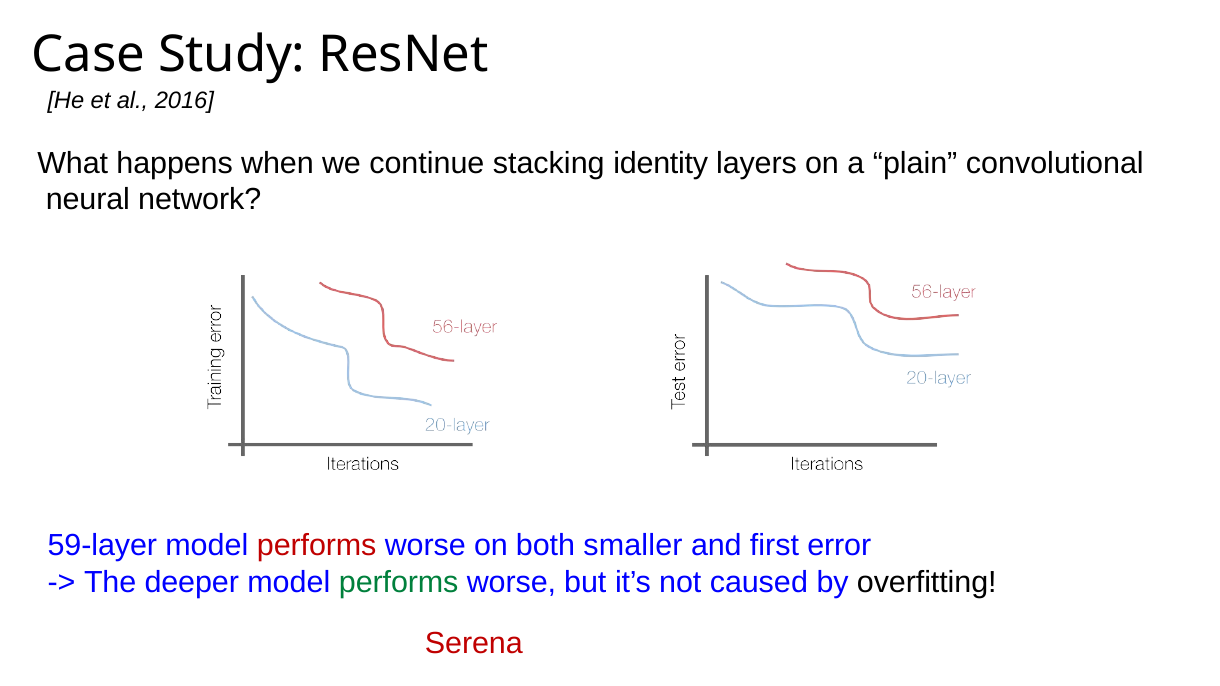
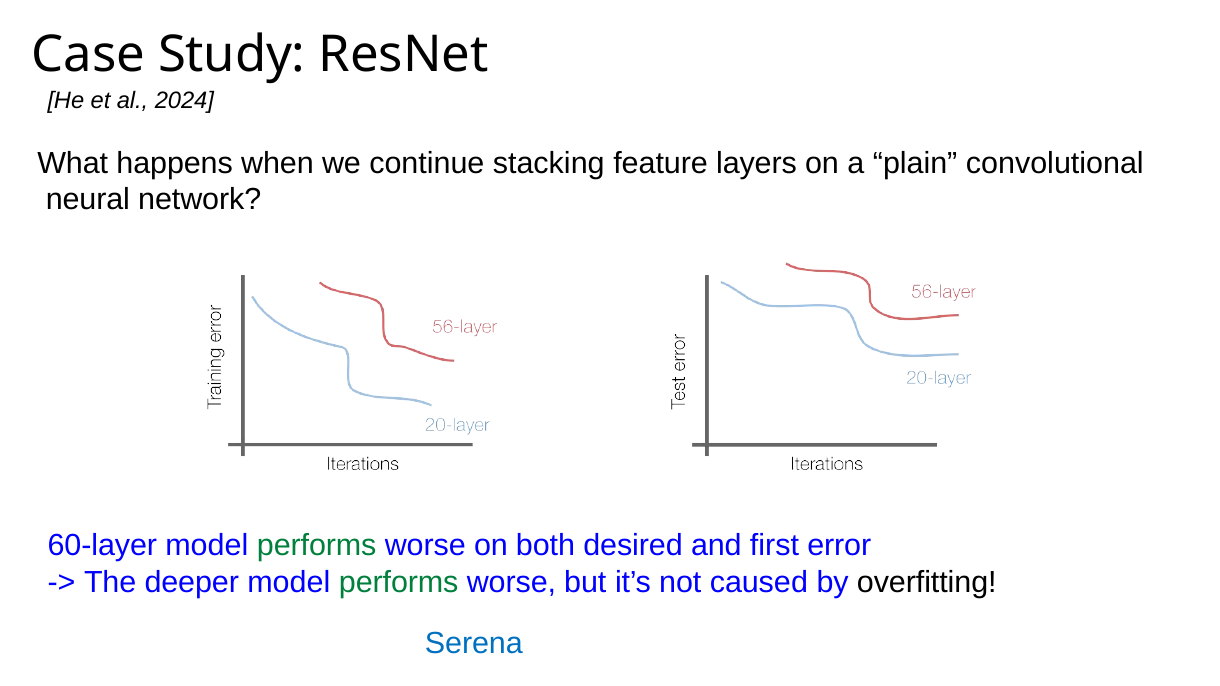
2016: 2016 -> 2024 (184, 101)
identity: identity -> feature (661, 163)
59-layer: 59-layer -> 60-layer (102, 546)
performs colour: red -> green (317, 546)
smaller: smaller -> desired (633, 546)
Serena colour: red -> blue (474, 644)
